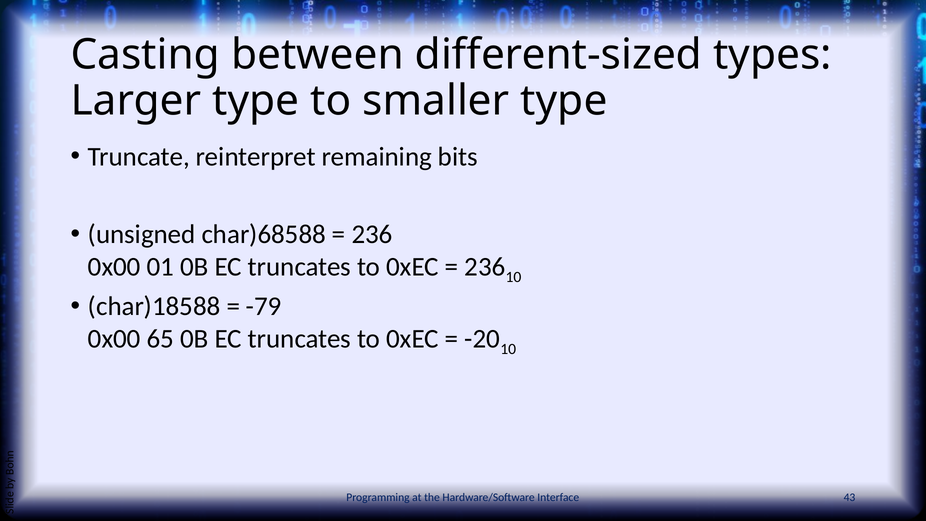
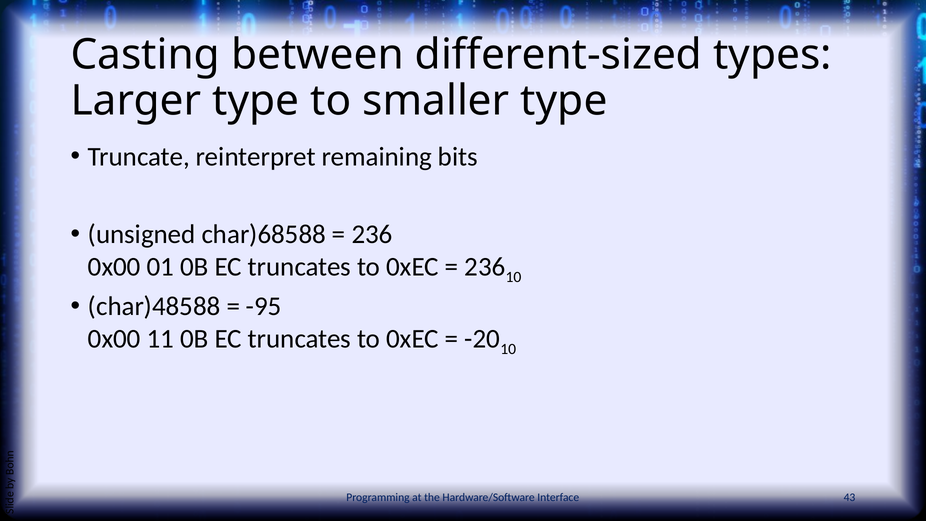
char)18588: char)18588 -> char)48588 (154, 306)
-79: -79 -> -95 (264, 306)
65: 65 -> 11 (160, 339)
